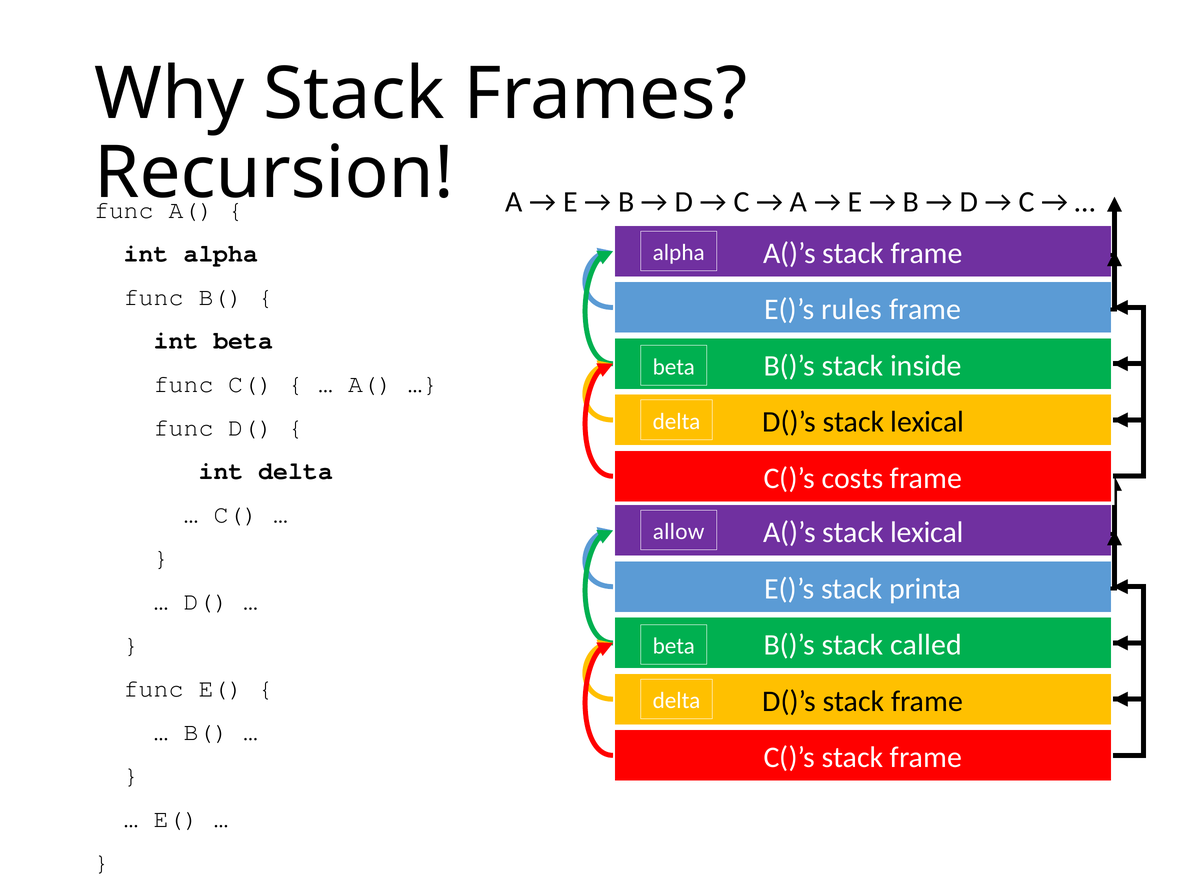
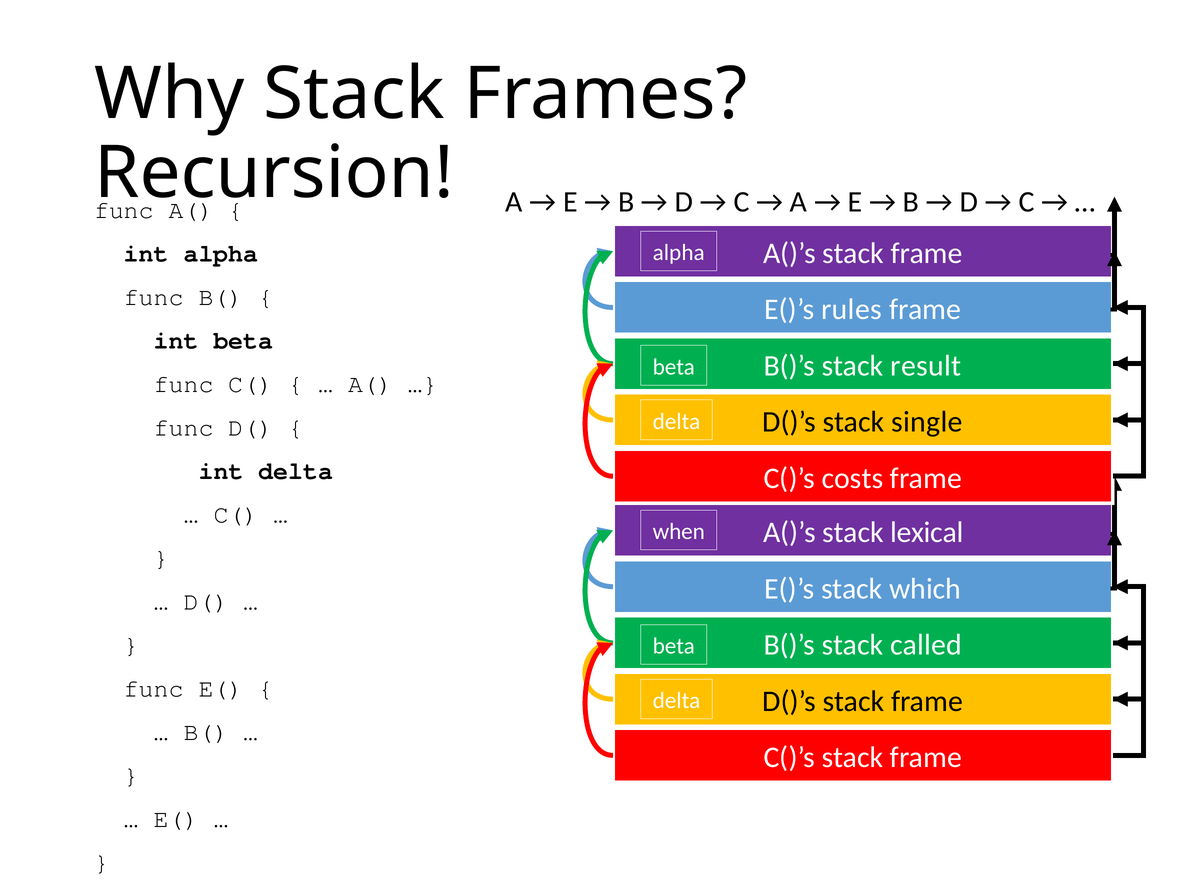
inside: inside -> result (926, 366)
D()’s stack lexical: lexical -> single (927, 422)
allow: allow -> when (679, 532)
printa: printa -> which (925, 589)
